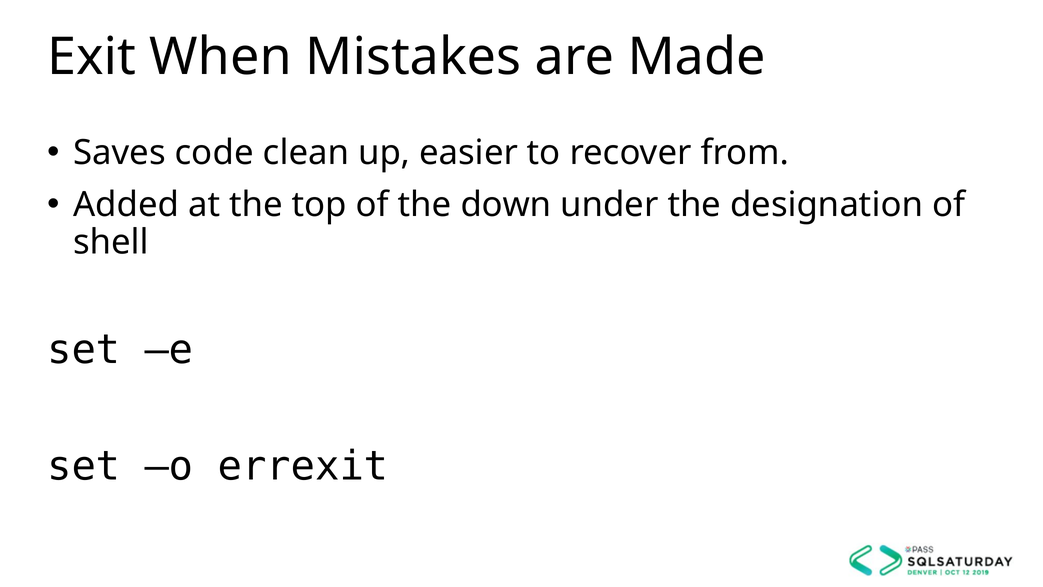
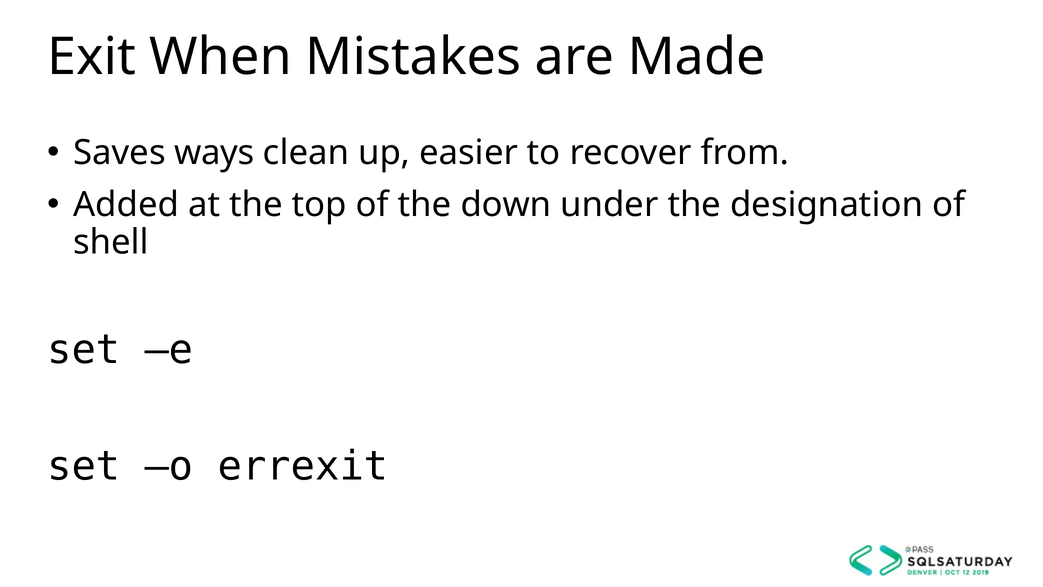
code: code -> ways (214, 153)
